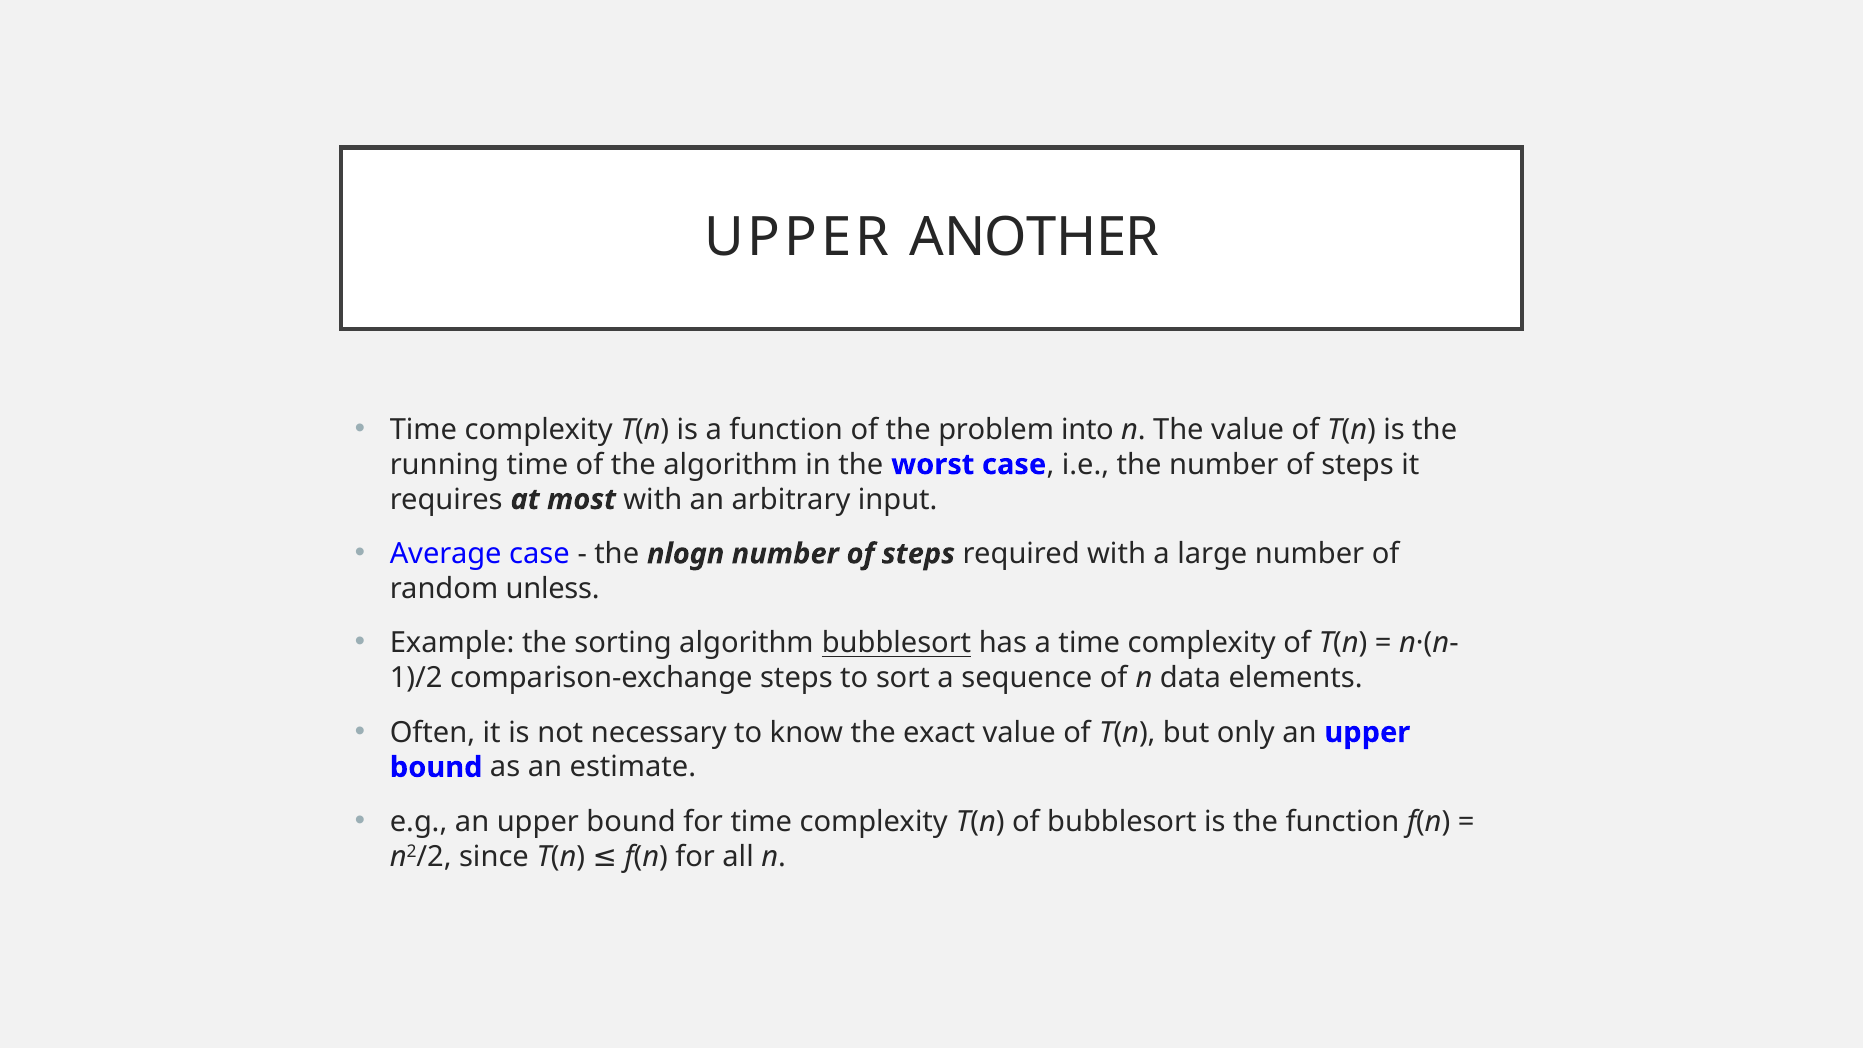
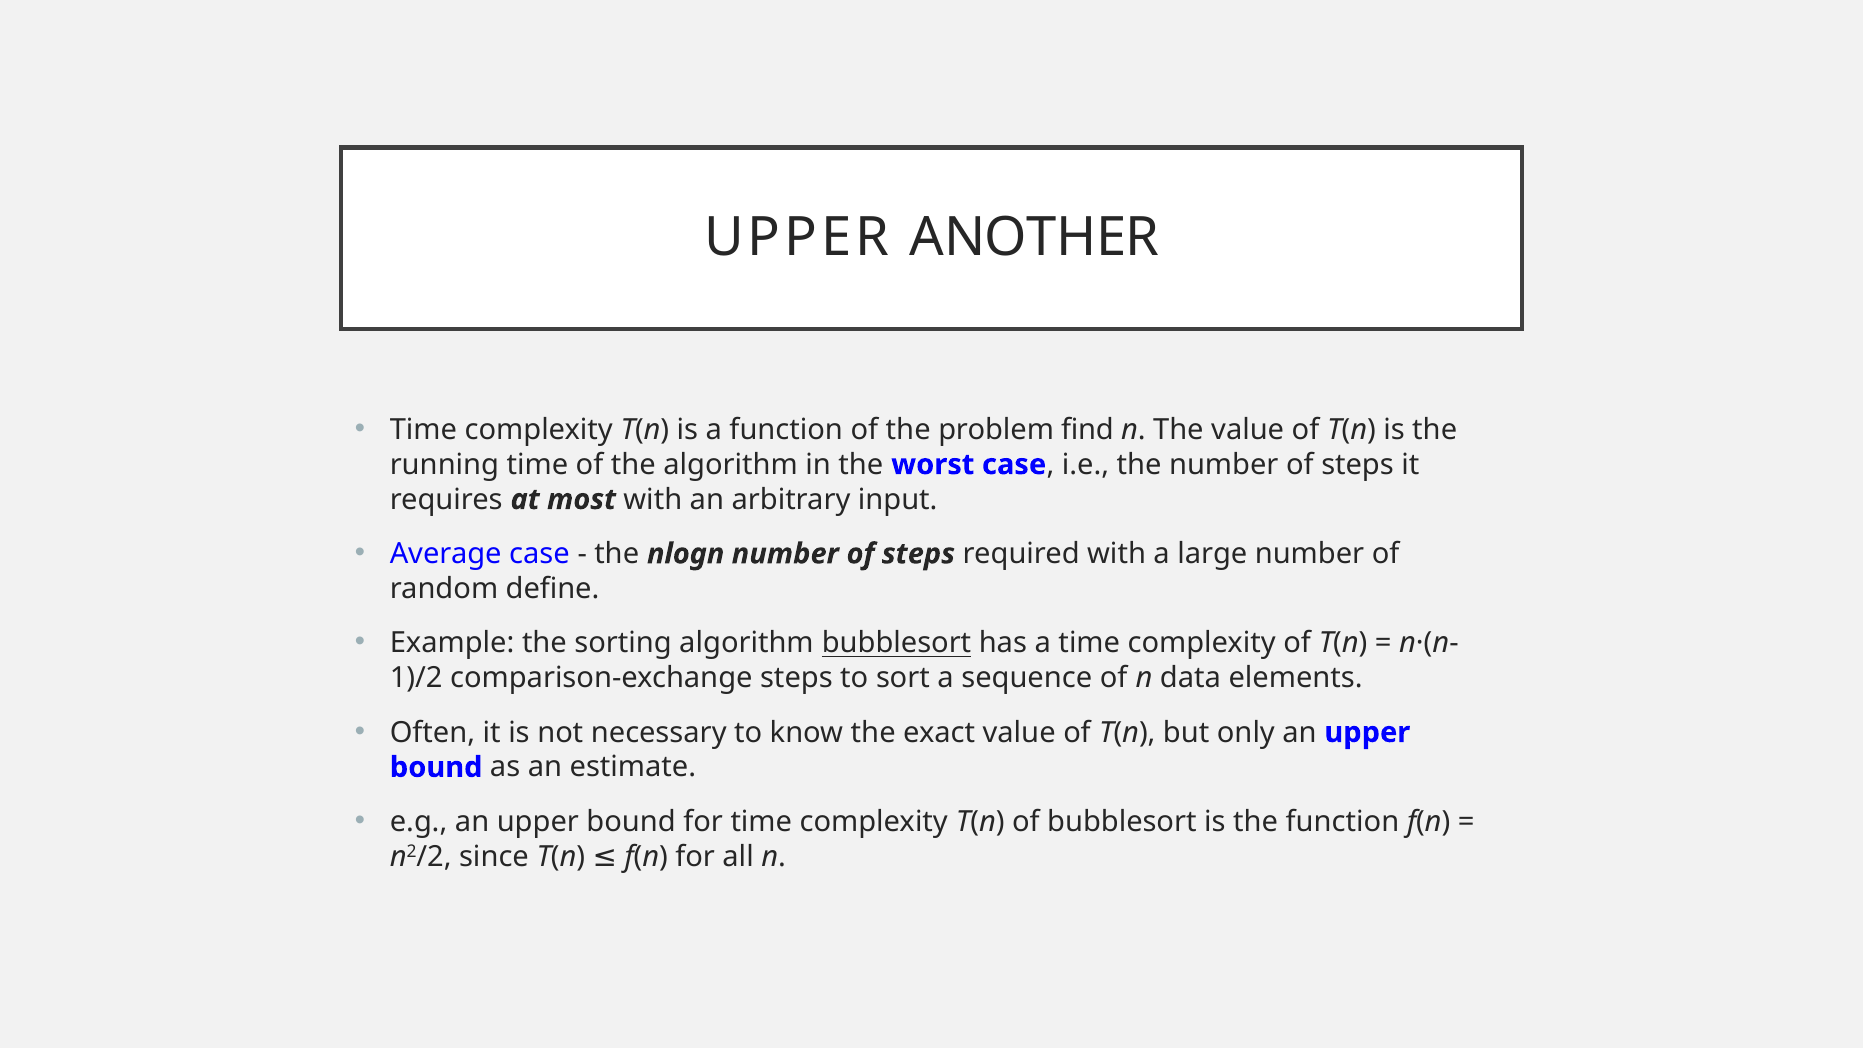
into: into -> find (1087, 430)
unless: unless -> define (553, 589)
